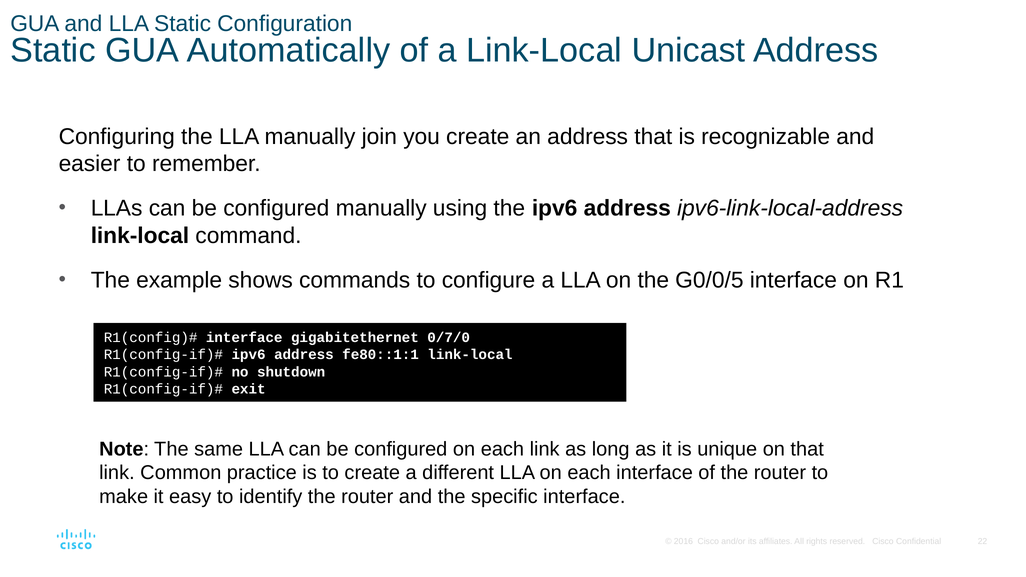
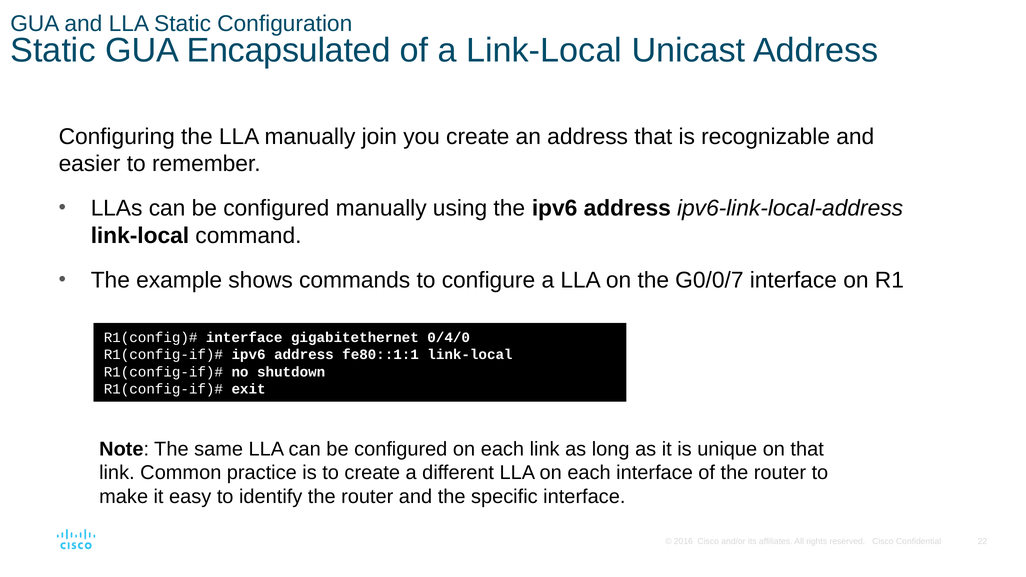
Automatically: Automatically -> Encapsulated (289, 51)
G0/0/5: G0/0/5 -> G0/0/7 (709, 280)
0/7/0: 0/7/0 -> 0/4/0 (449, 338)
